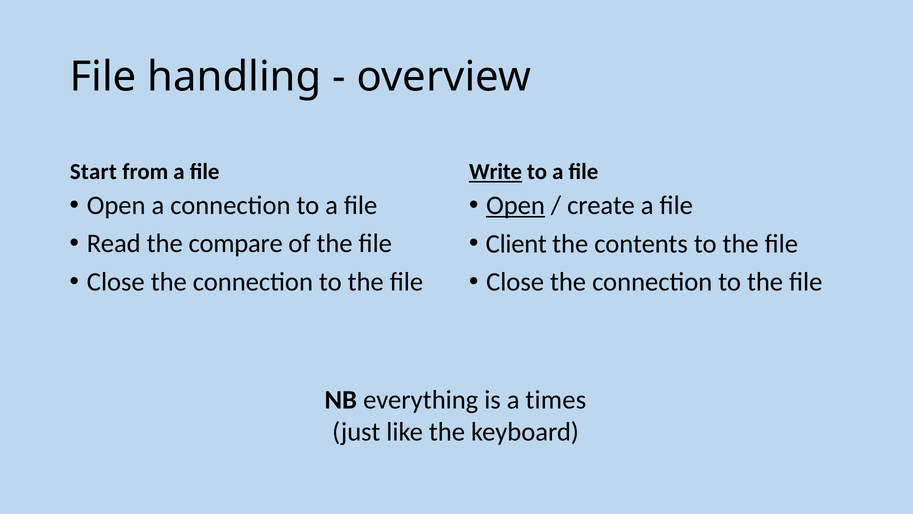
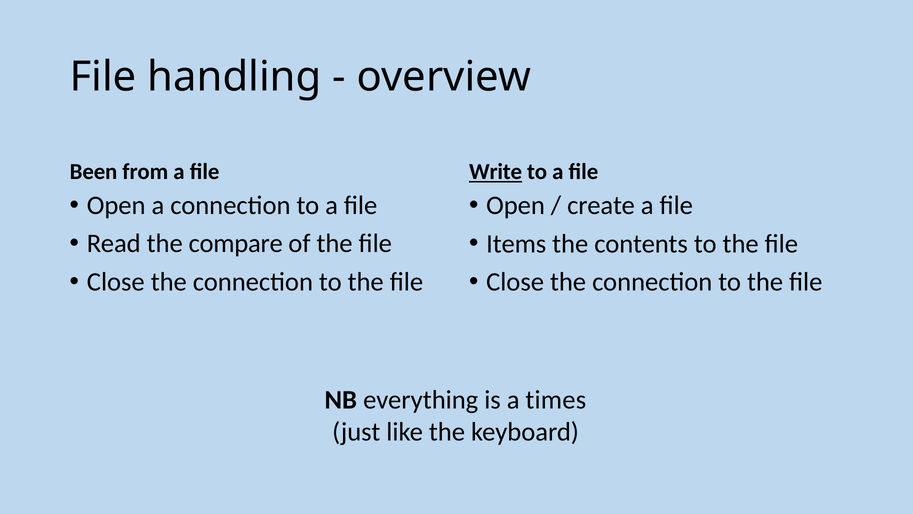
Start: Start -> Been (94, 172)
Open underline: present -> none (516, 205)
Client: Client -> Items (516, 244)
